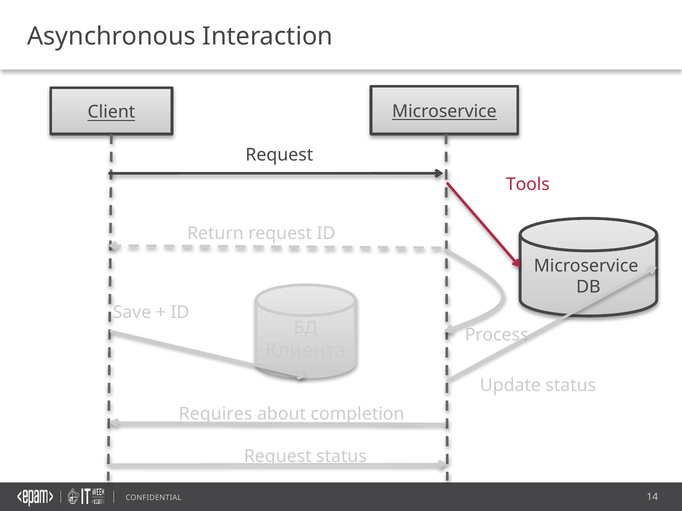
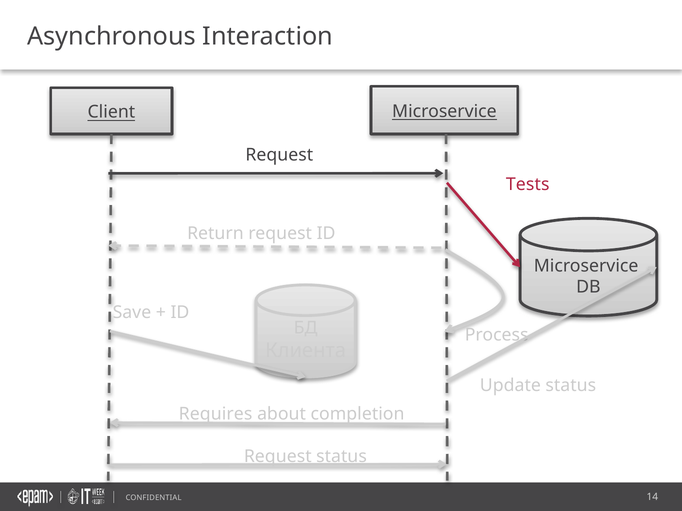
Tools: Tools -> Tests (528, 184)
